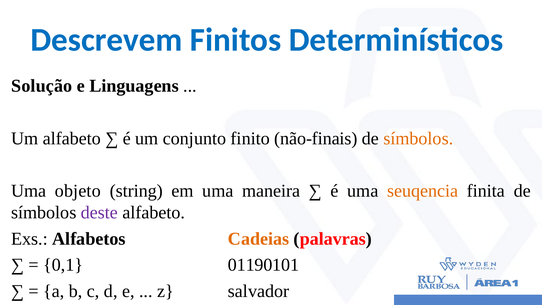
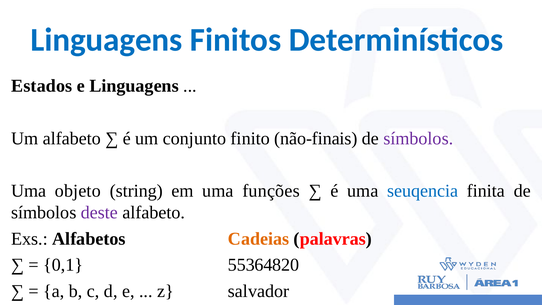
Descrevem: Descrevem -> Linguagens (106, 40)
Solução: Solução -> Estados (42, 86)
símbolos colour: orange -> purple (418, 138)
maneira: maneira -> funções (271, 191)
seuqencia colour: orange -> blue (423, 191)
01190101: 01190101 -> 55364820 (264, 265)
